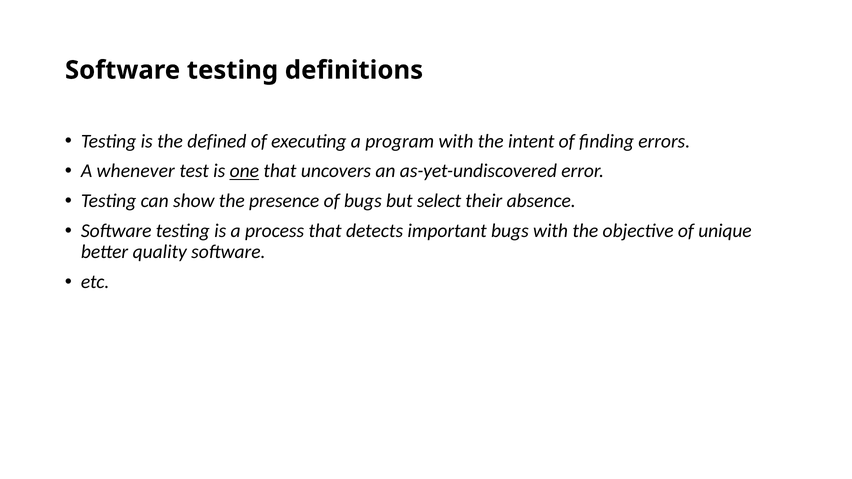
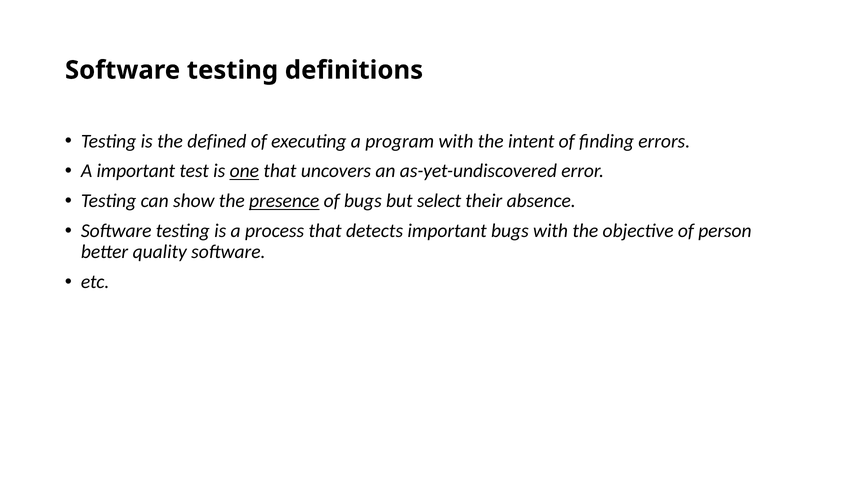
A whenever: whenever -> important (136, 171)
presence underline: none -> present (284, 201)
unique: unique -> person (725, 231)
